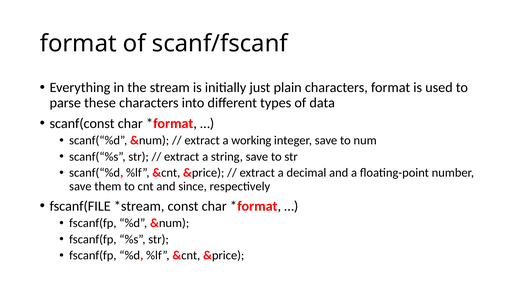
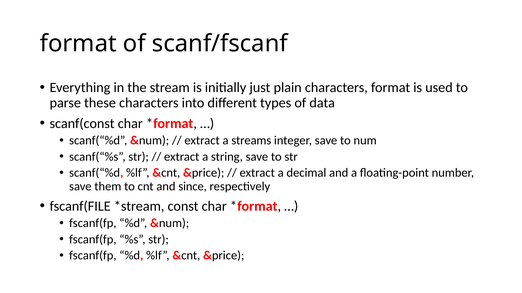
working: working -> streams (251, 141)
